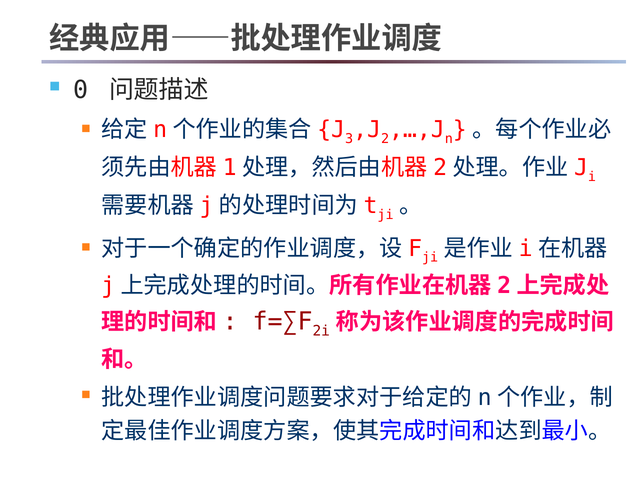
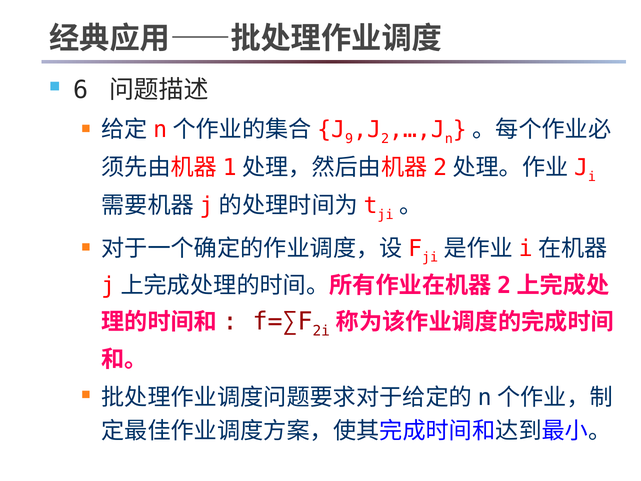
0: 0 -> 6 (81, 90)
3: 3 -> 9 (349, 139)
